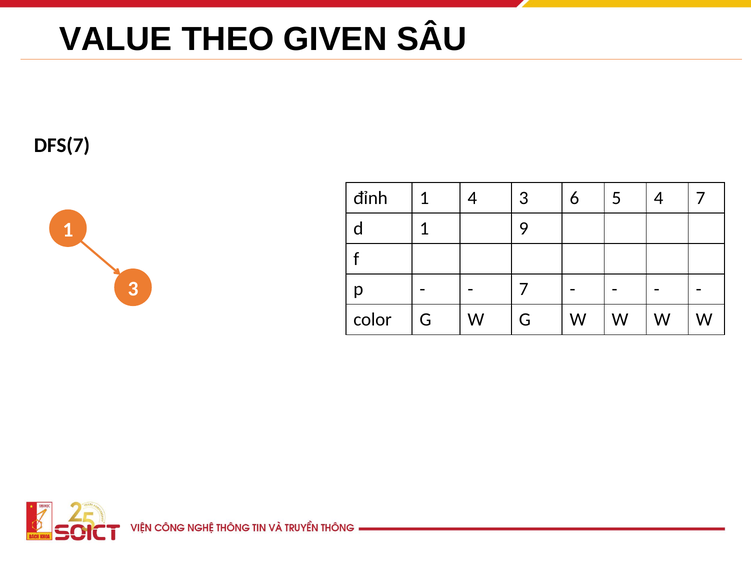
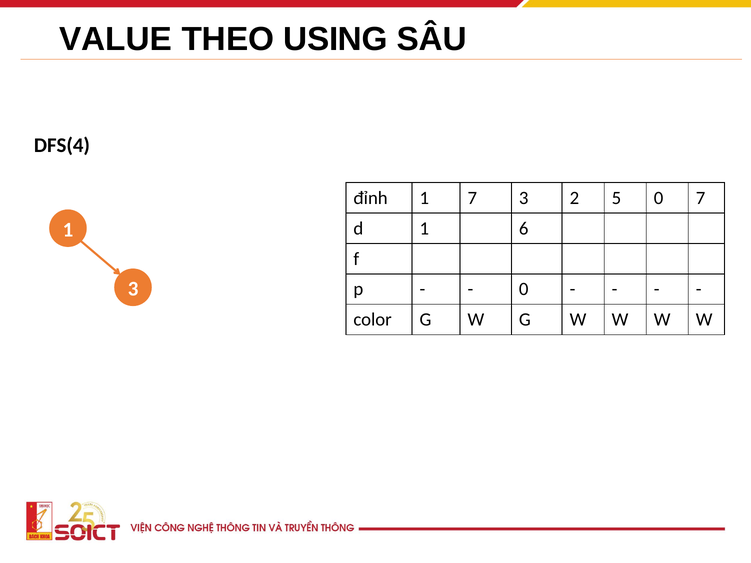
GIVEN: GIVEN -> USING (336, 39)
DFS(7: DFS(7 -> DFS(4 (62, 146)
1 4: 4 -> 7 (472, 198)
6: 6 -> 2 (574, 198)
5 4: 4 -> 0 (659, 198)
9: 9 -> 6 (524, 228)
7: 7 -> 0 (524, 289)
